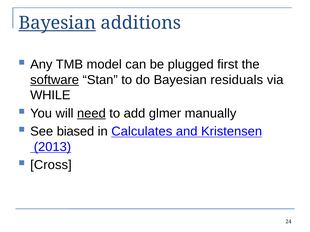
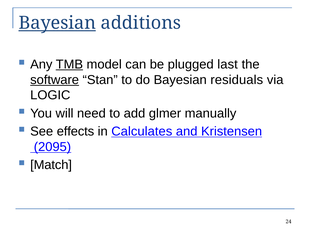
TMB underline: none -> present (69, 64)
first: first -> last (228, 64)
WHILE: WHILE -> LOGIC (50, 95)
need underline: present -> none (91, 114)
biased: biased -> effects (75, 132)
2013: 2013 -> 2095 (52, 147)
Cross: Cross -> Match (51, 165)
